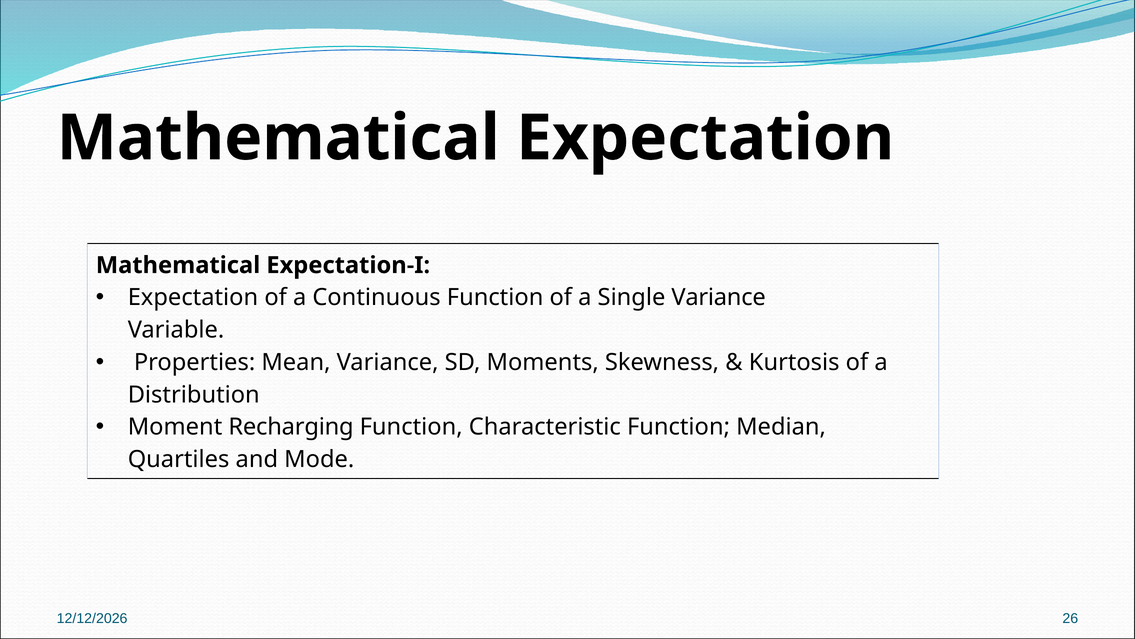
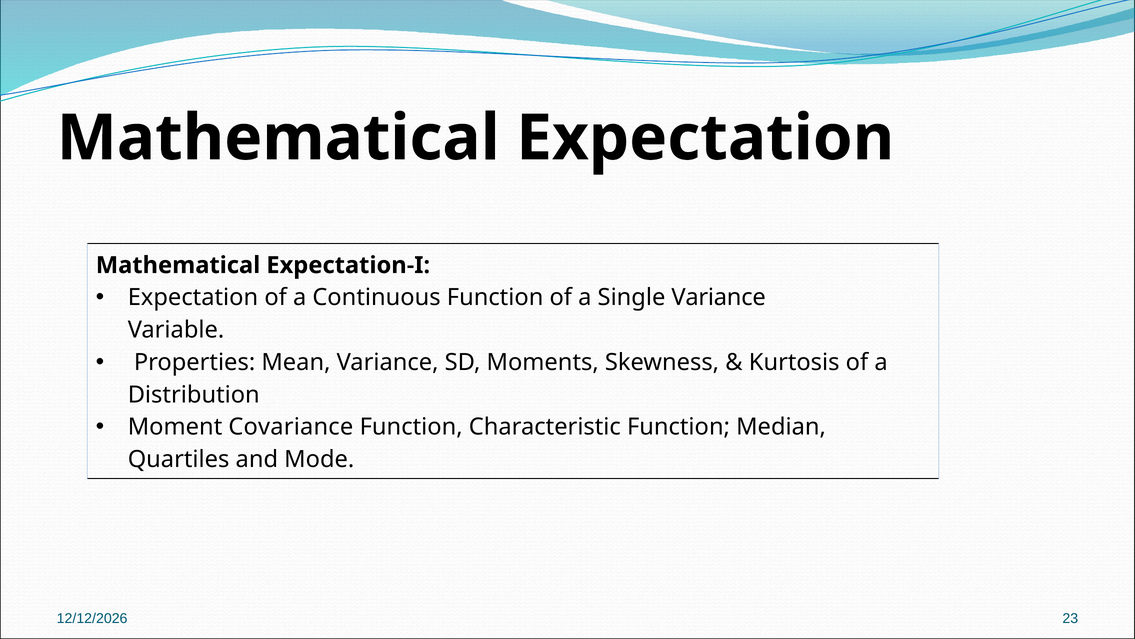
Recharging: Recharging -> Covariance (291, 427)
26: 26 -> 23 (1070, 618)
